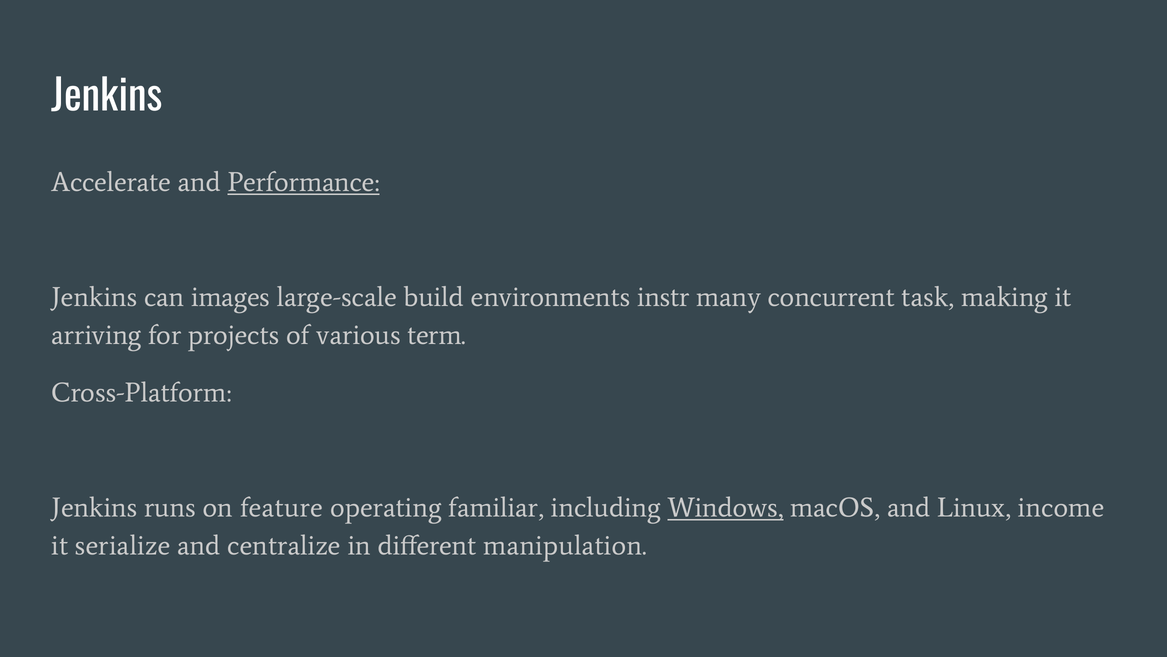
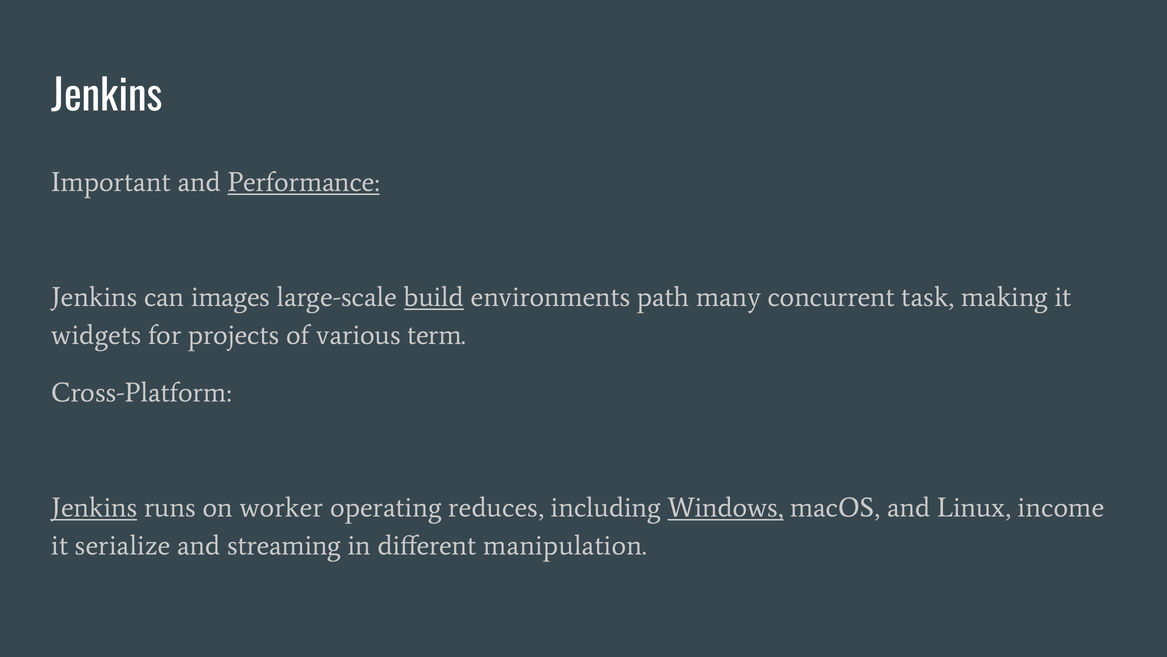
Accelerate: Accelerate -> Important (111, 182)
build underline: none -> present (434, 297)
instr: instr -> path (663, 297)
arriving: arriving -> widgets (96, 335)
Jenkins underline: none -> present (94, 507)
feature: feature -> worker (281, 507)
familiar: familiar -> reduces (496, 507)
centralize: centralize -> streaming (284, 545)
